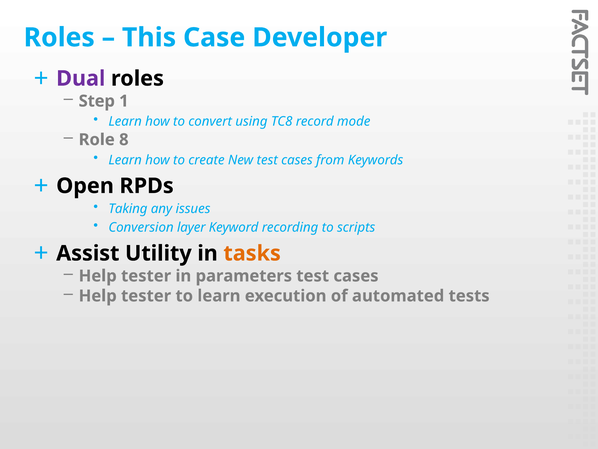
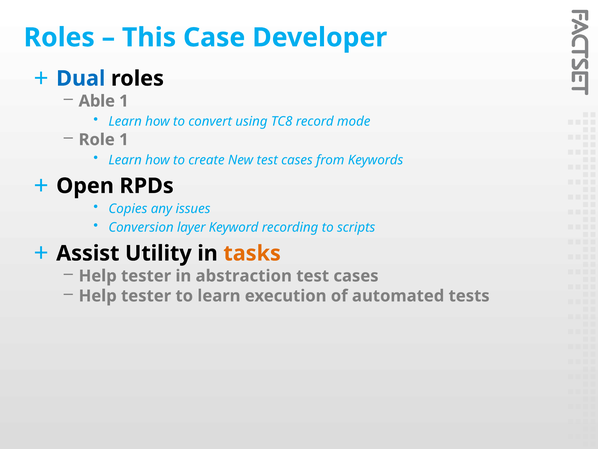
Dual colour: purple -> blue (81, 78)
Step: Step -> Able (97, 101)
Role 8: 8 -> 1 (124, 140)
Taking: Taking -> Copies (128, 209)
parameters: parameters -> abstraction (244, 276)
